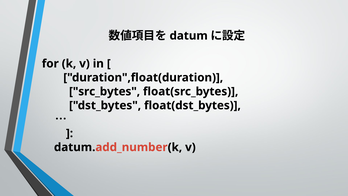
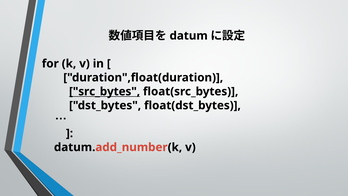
src_bytes underline: none -> present (105, 91)
